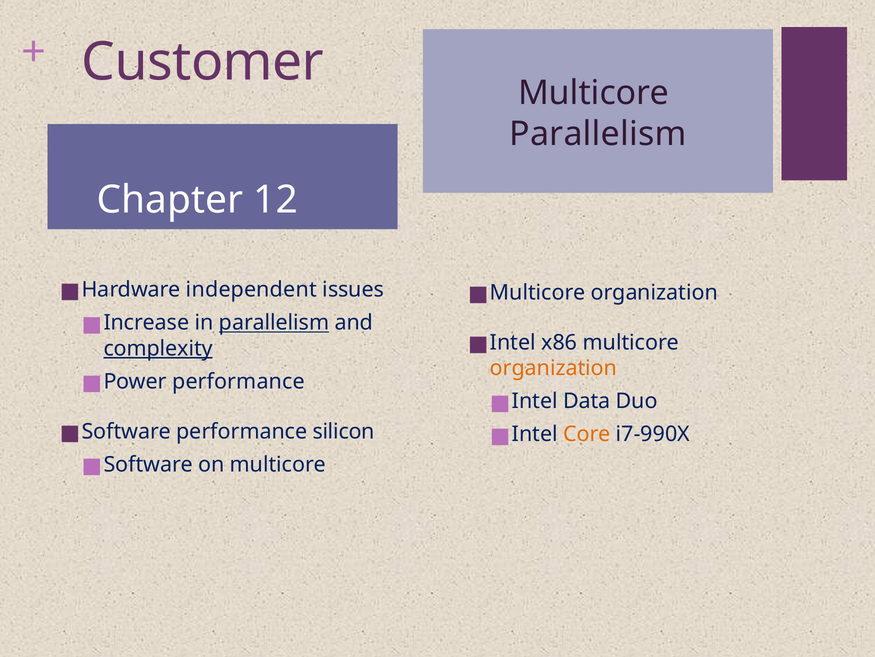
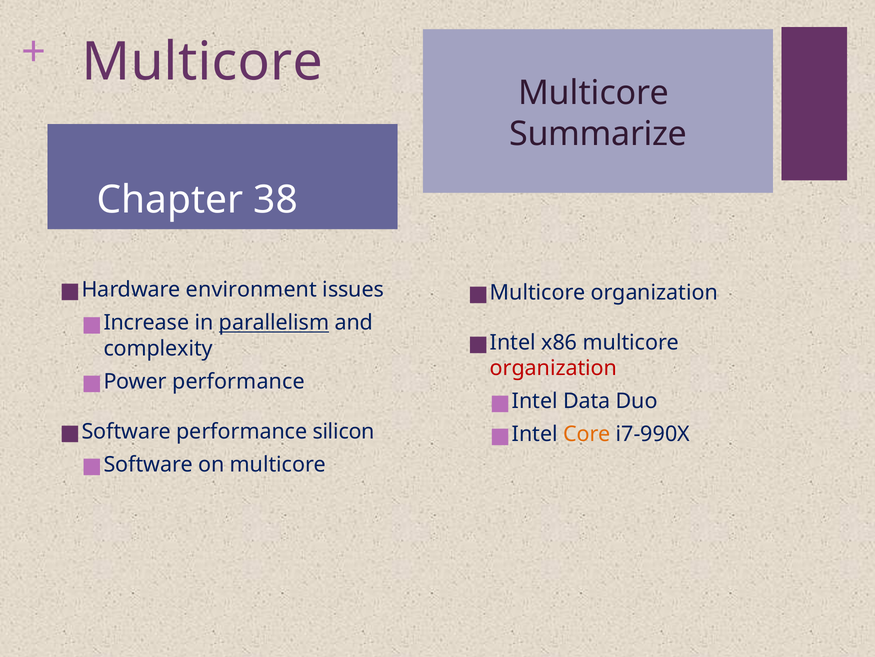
Customer: Customer -> Multicore (202, 62)
Parallelism: Parallelism -> Summarize (598, 134)
12: 12 -> 38 (276, 200)
independent: independent -> environment (251, 289)
complexity underline: present -> none (158, 348)
organization colour: orange -> red (554, 368)
